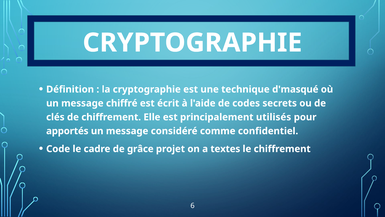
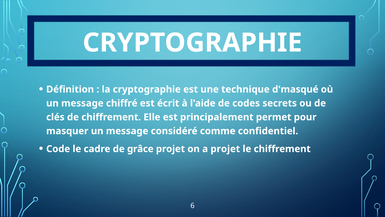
utilisés: utilisés -> permet (274, 117)
apportés: apportés -> masquer (67, 131)
a textes: textes -> projet (225, 149)
